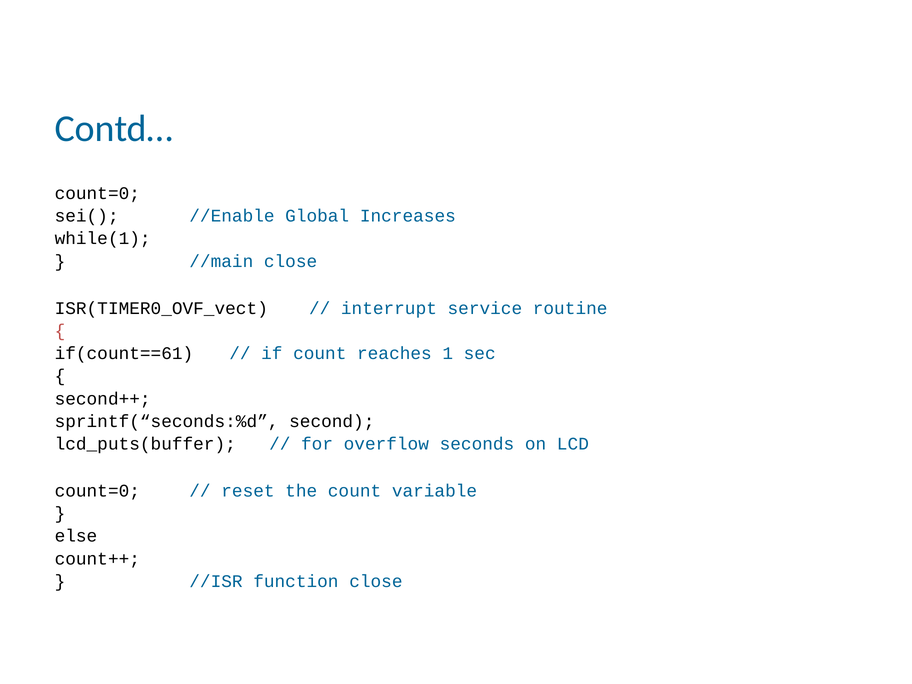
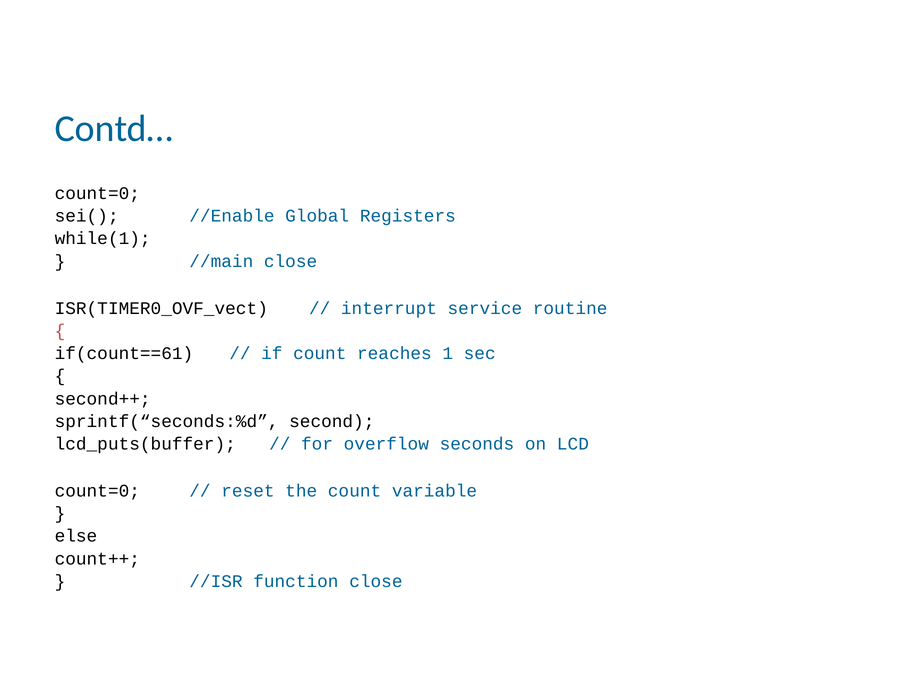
Increases: Increases -> Registers (408, 216)
